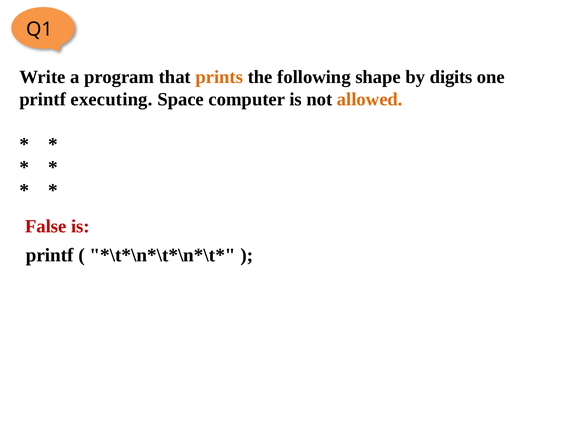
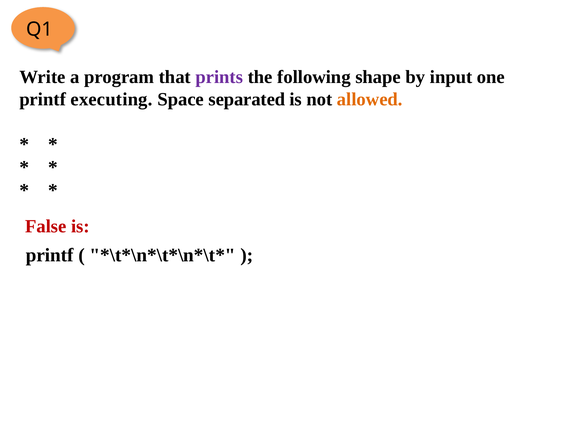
prints colour: orange -> purple (219, 77)
digits: digits -> input (451, 77)
computer: computer -> separated (247, 99)
